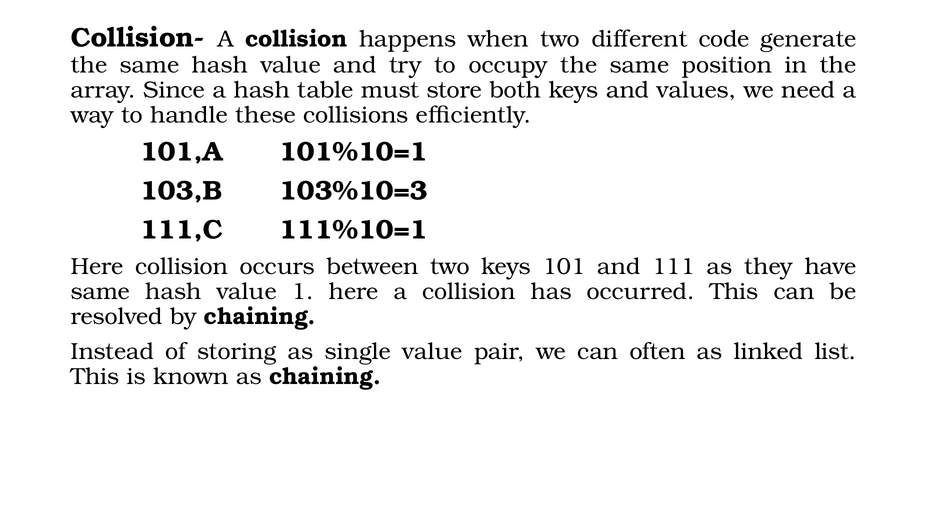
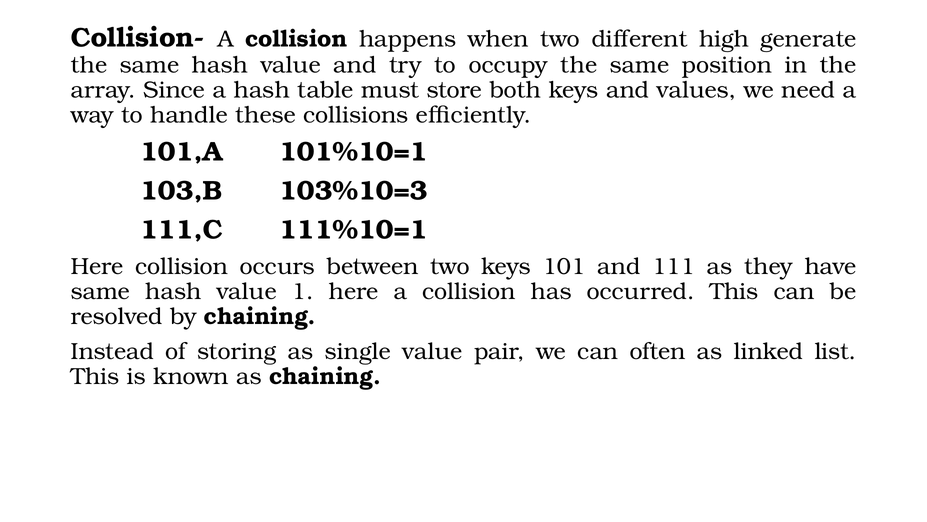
code: code -> high (724, 39)
